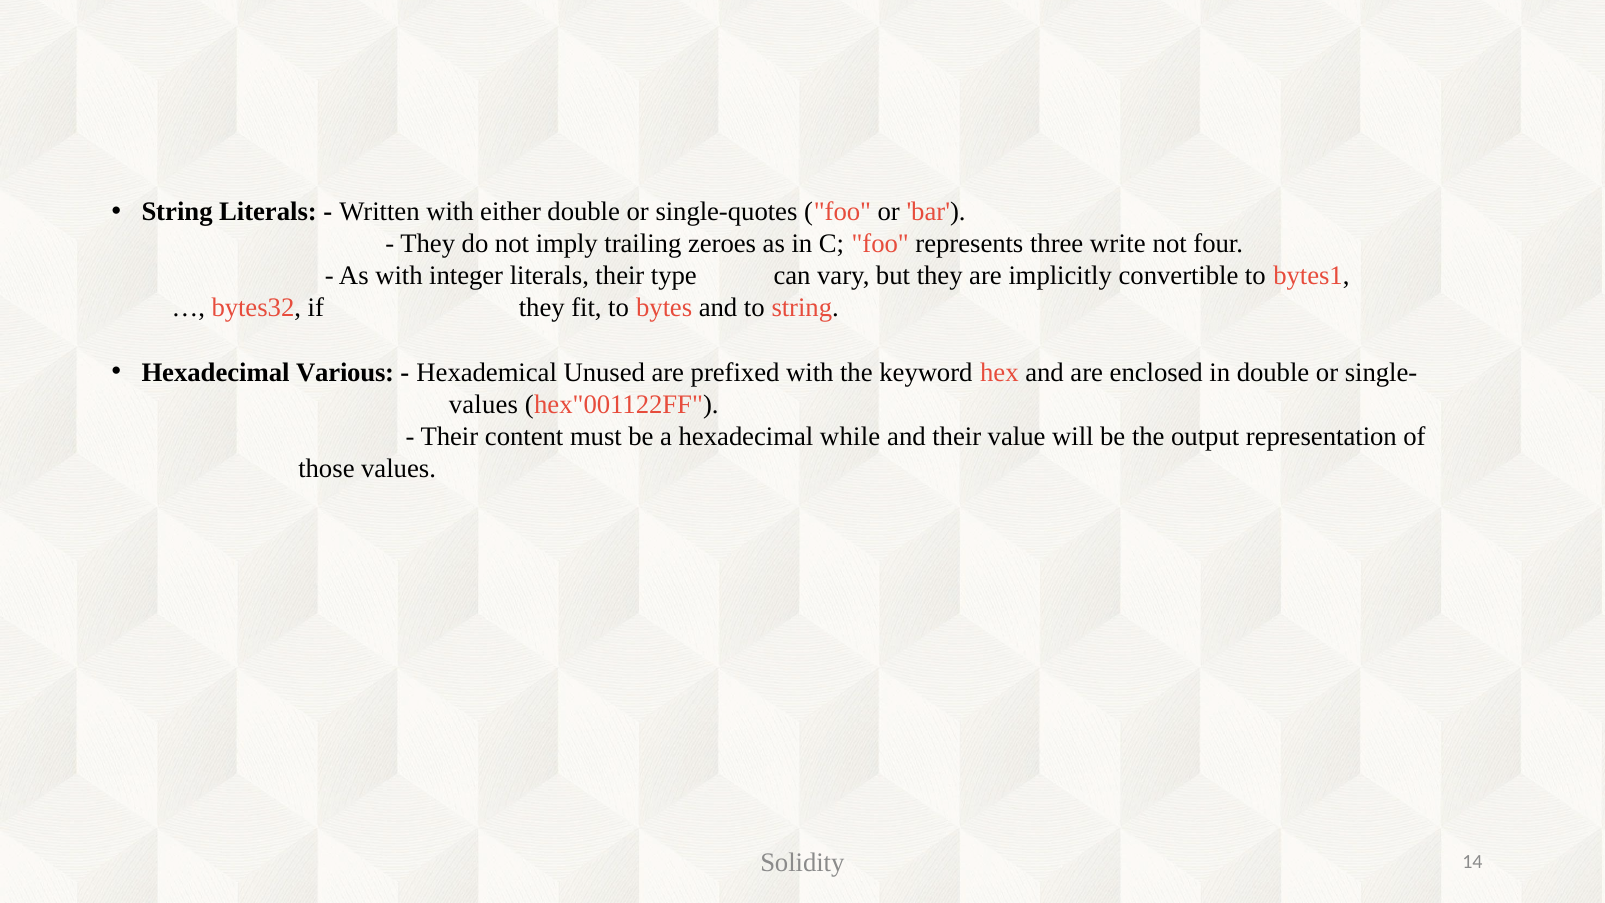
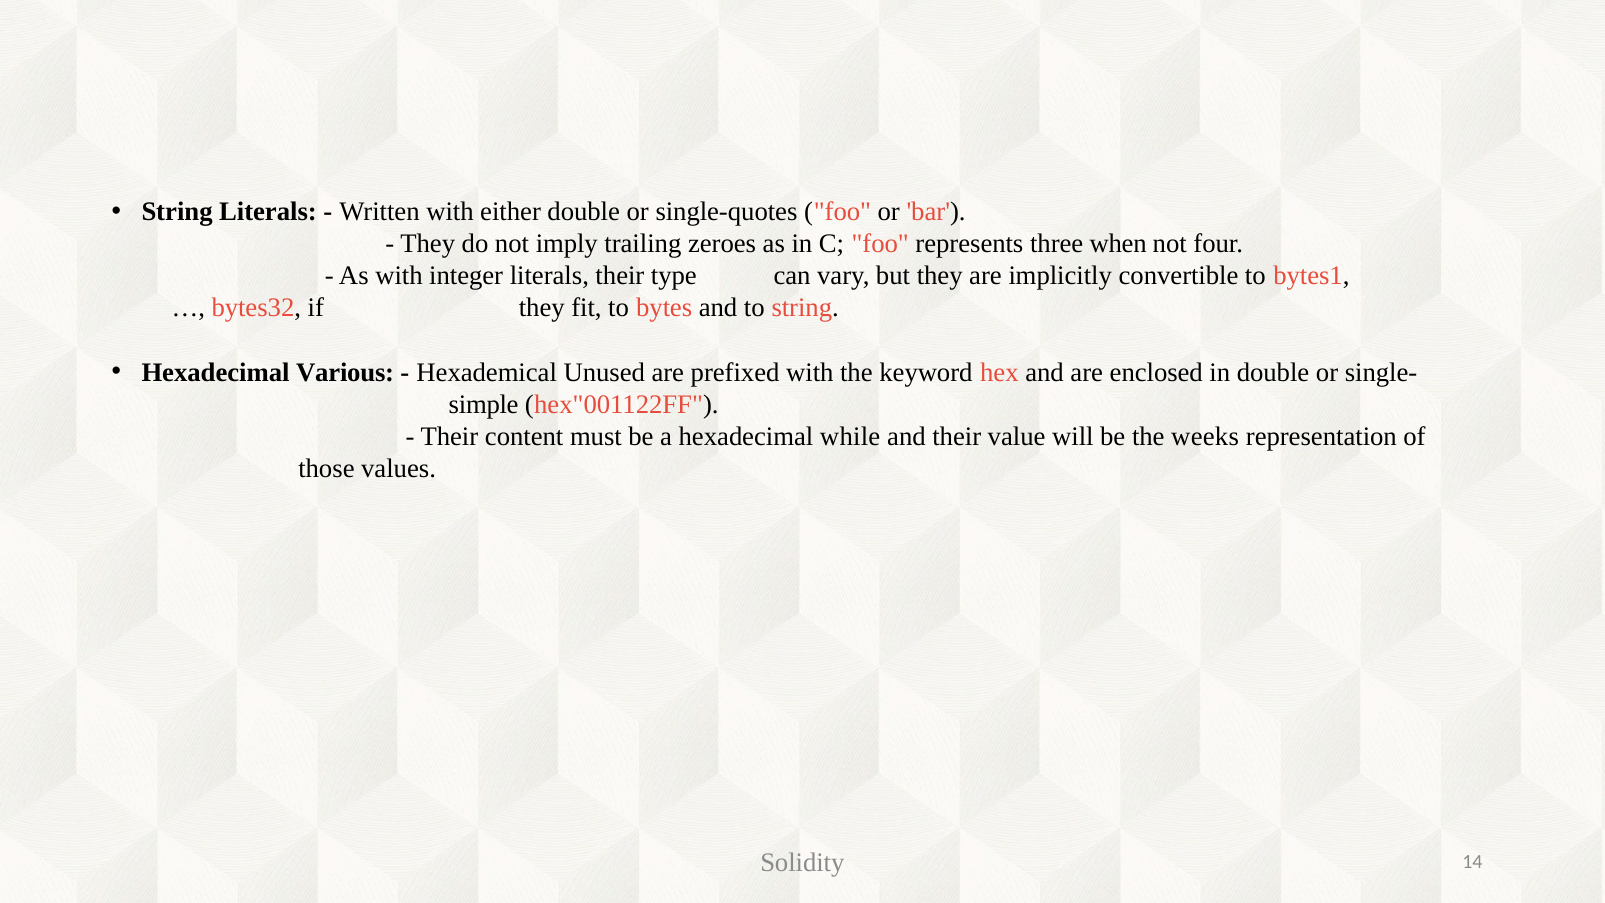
write: write -> when (1118, 244)
values: values -> simple (484, 404)
output: output -> weeks (1205, 436)
